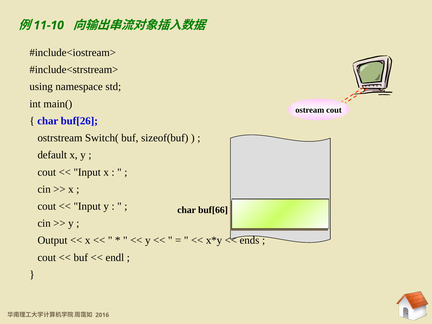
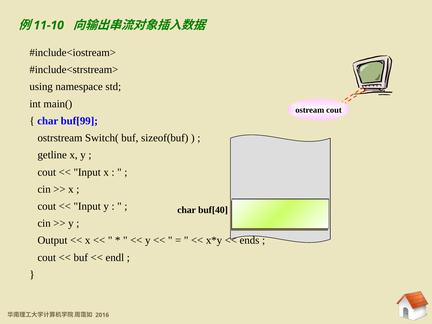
buf[26: buf[26 -> buf[99 (79, 121)
default: default -> getline (52, 155)
buf[66: buf[66 -> buf[40 (213, 210)
